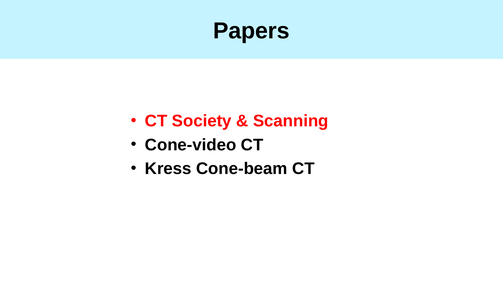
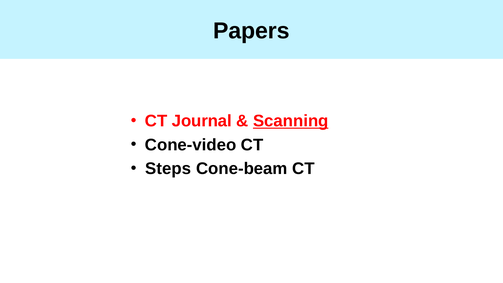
Society: Society -> Journal (202, 121)
Scanning underline: none -> present (291, 121)
Kress: Kress -> Steps (168, 169)
